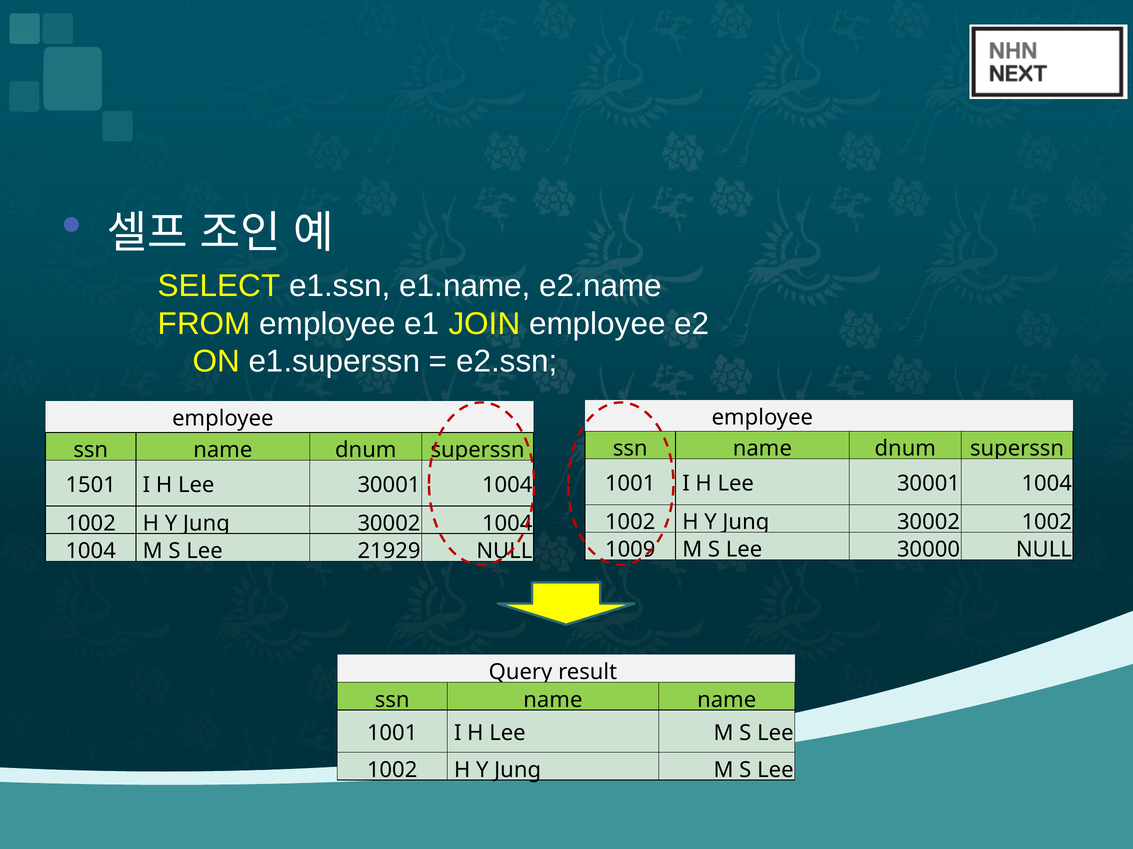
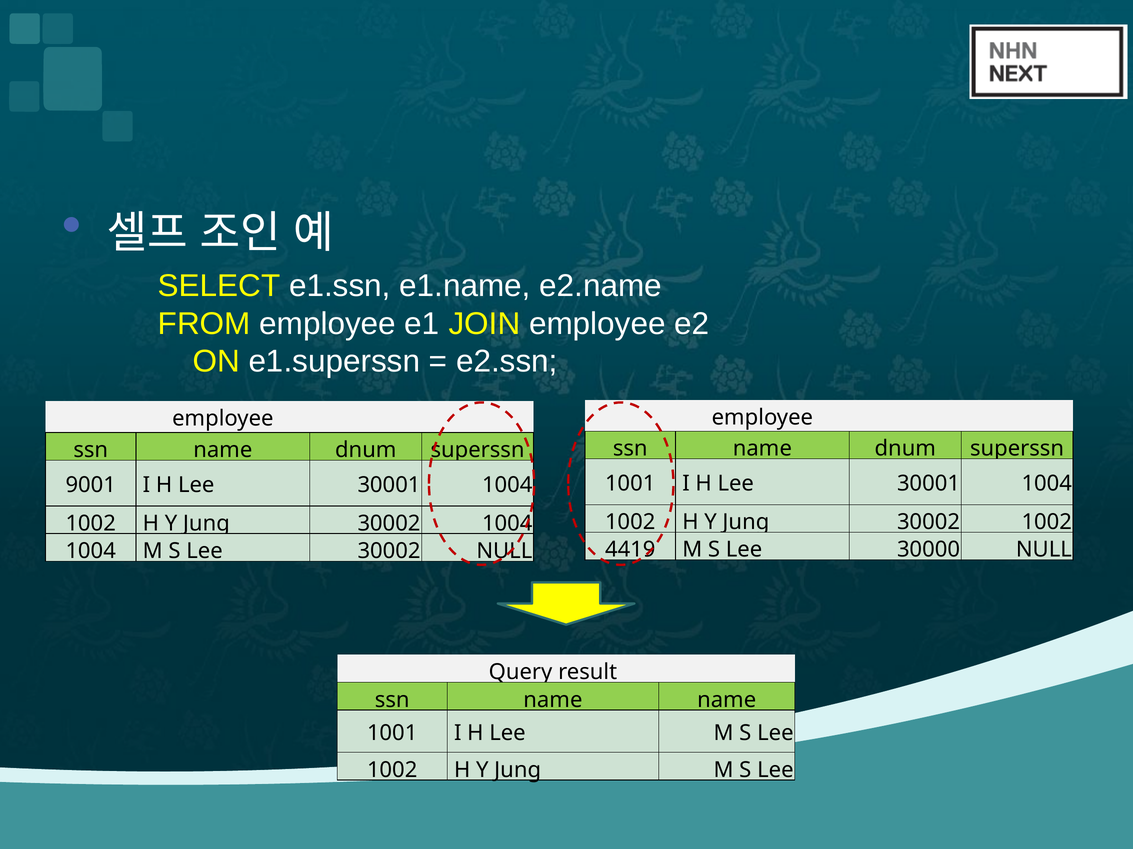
1501: 1501 -> 9001 (91, 485)
1009: 1009 -> 4419 (630, 550)
Lee 21929: 21929 -> 30002 (389, 552)
